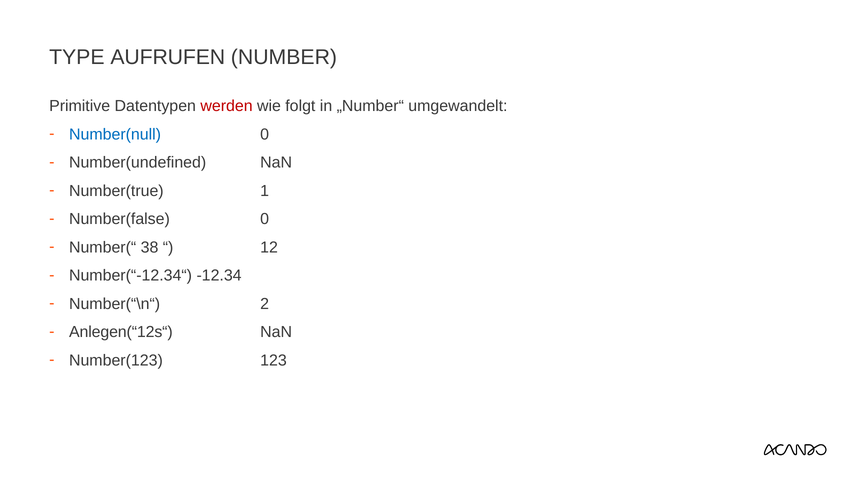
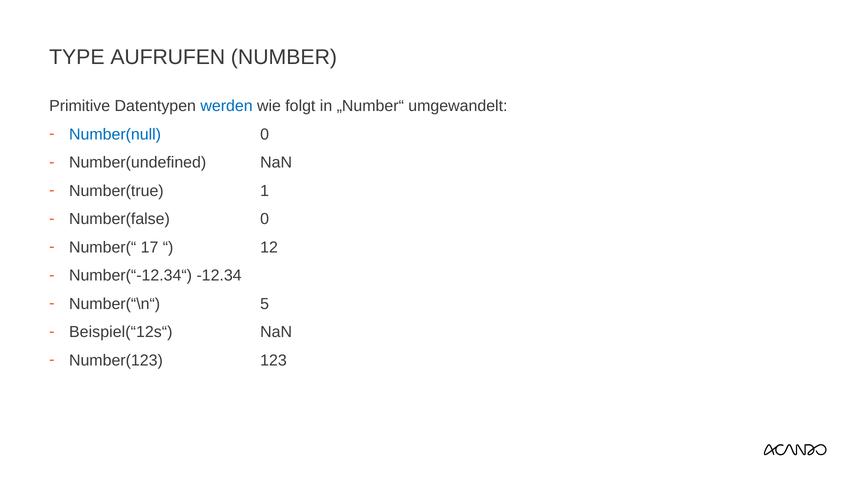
werden colour: red -> blue (227, 106)
38: 38 -> 17 (150, 248)
2: 2 -> 5 (265, 304)
Anlegen(“12s“: Anlegen(“12s“ -> Beispiel(“12s“ (121, 332)
